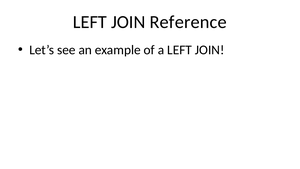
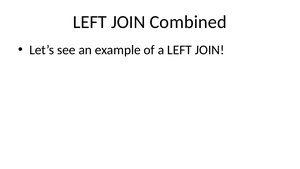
Reference: Reference -> Combined (188, 22)
